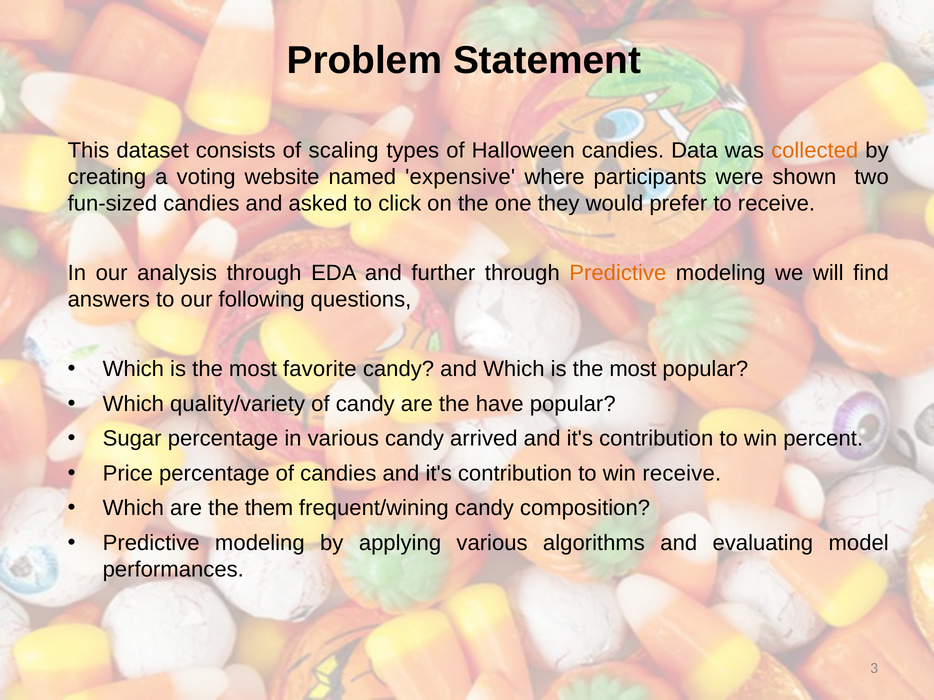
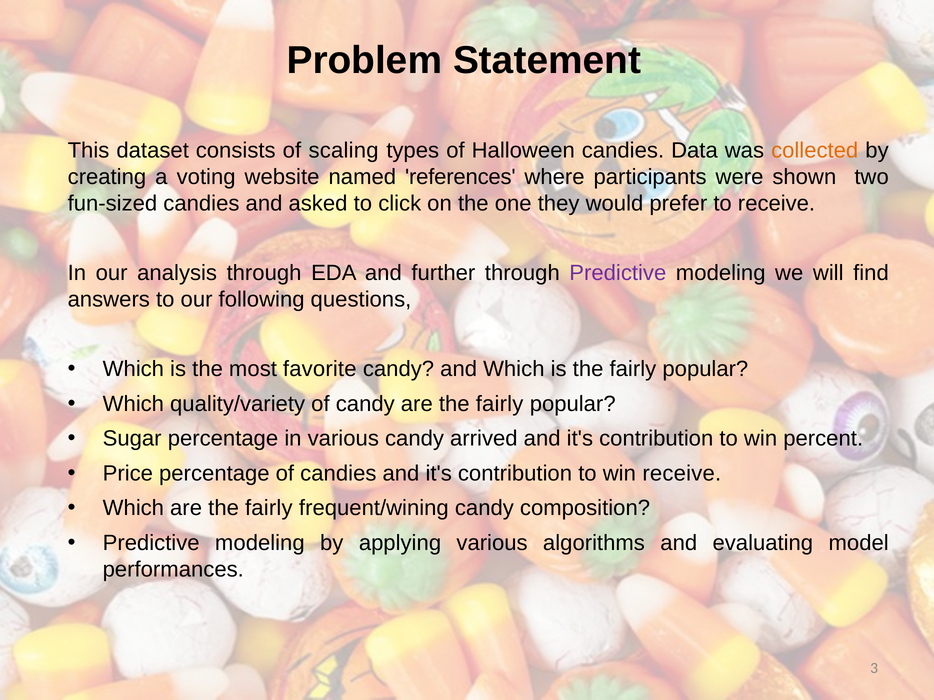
expensive: expensive -> references (460, 177)
Predictive colour: orange -> purple (618, 273)
most: most -> fairly (633, 369)
candy are the have: have -> fairly (500, 404)
Which are the them: them -> fairly (269, 509)
